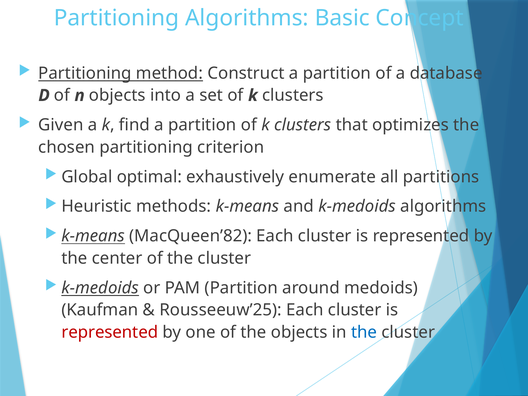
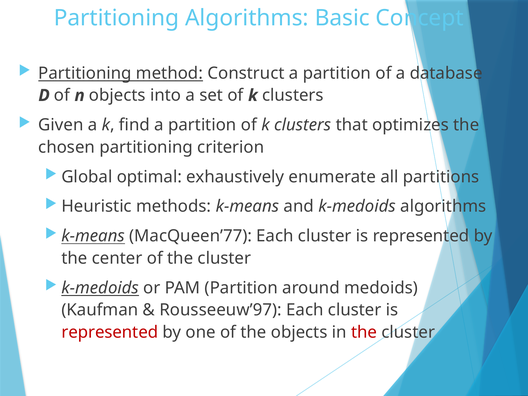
MacQueen’82: MacQueen’82 -> MacQueen’77 (191, 236)
Rousseeuw’25: Rousseeuw’25 -> Rousseeuw’97 (221, 310)
the colour: blue -> red (364, 332)
